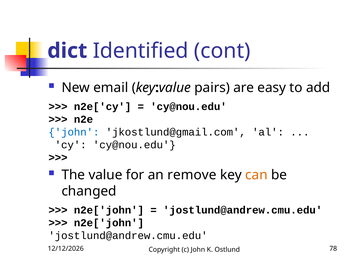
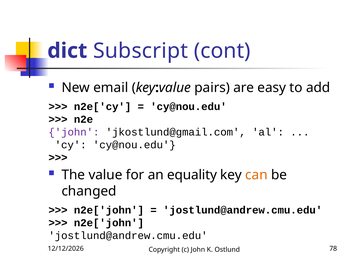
Identified: Identified -> Subscript (141, 51)
john colour: blue -> purple (74, 132)
remove: remove -> equality (192, 175)
